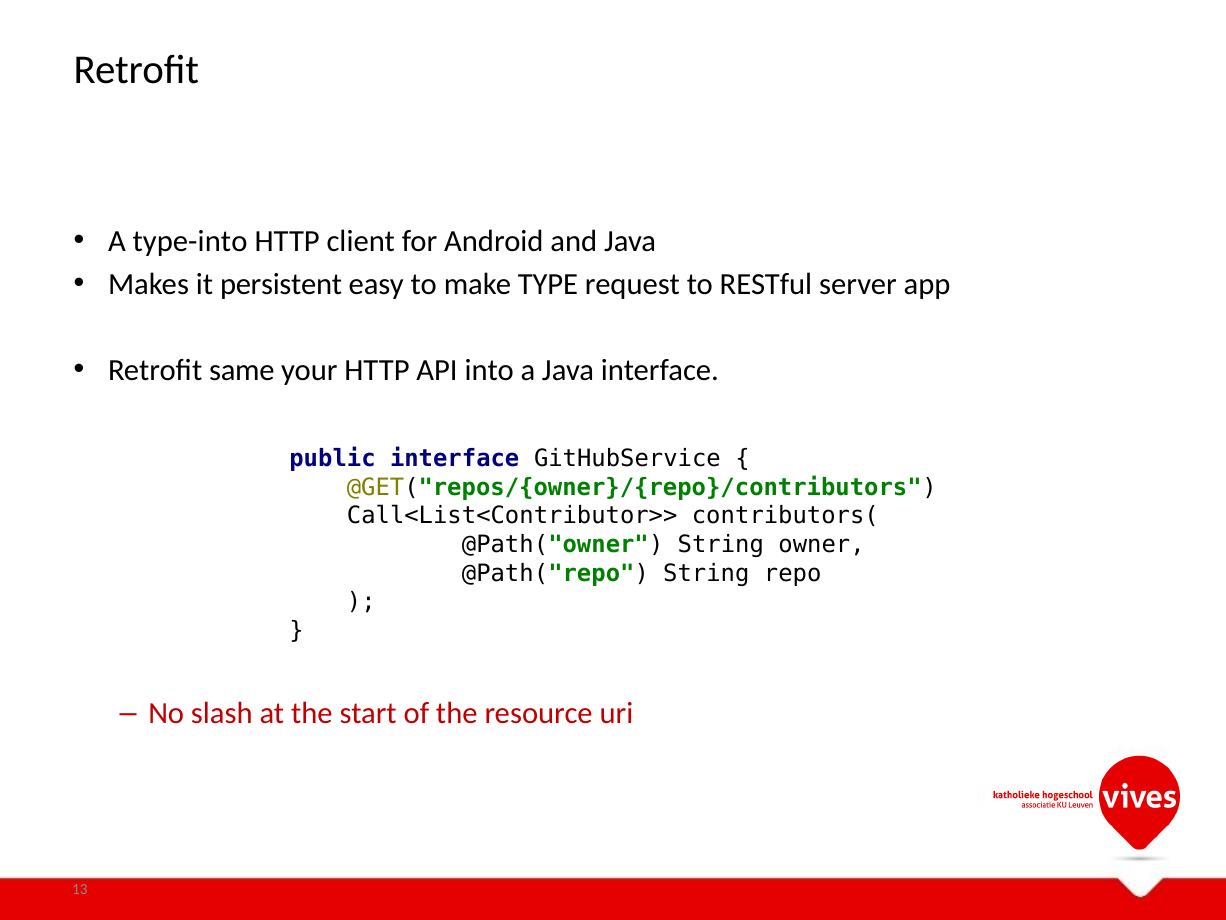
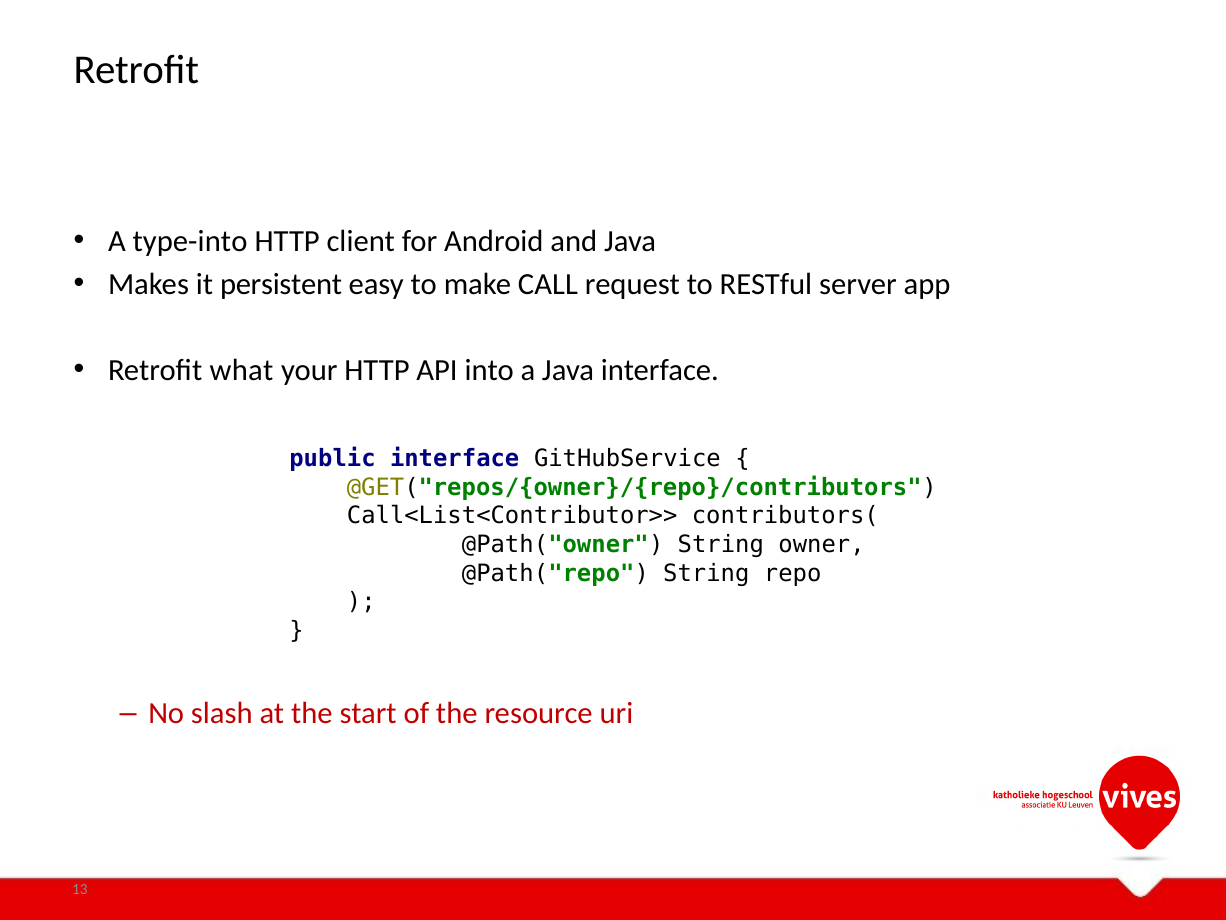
TYPE: TYPE -> CALL (548, 284)
same: same -> what (242, 370)
